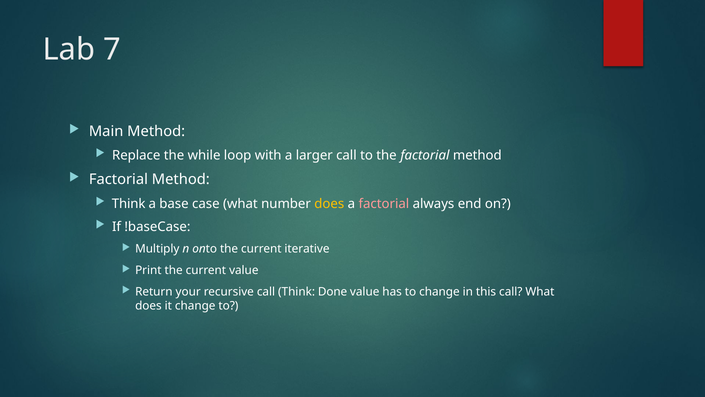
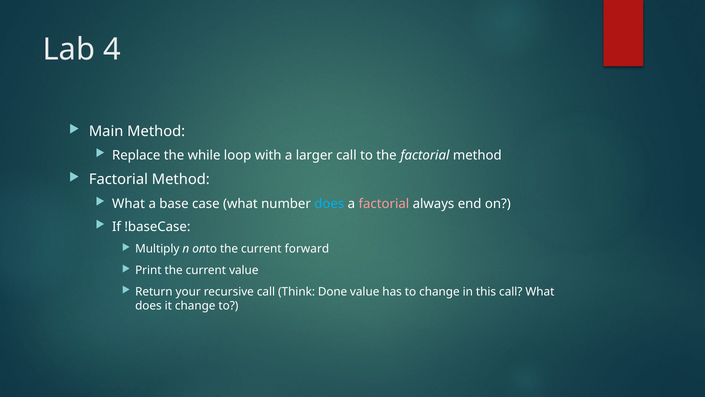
7: 7 -> 4 (112, 50)
Think: Think -> What (129, 203)
does colour: yellow -> light blue (329, 203)
iterative: iterative -> forward (307, 249)
